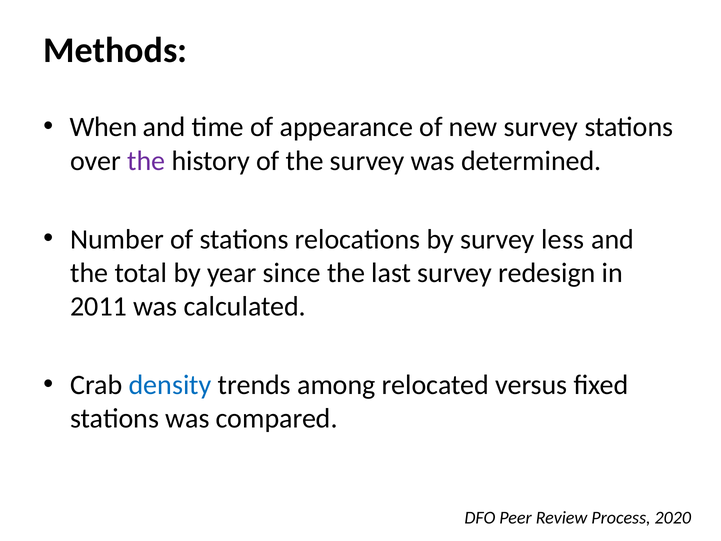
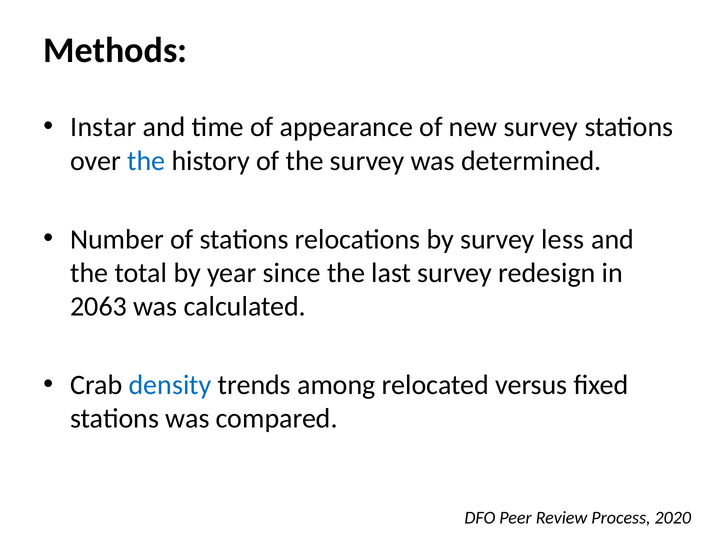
When: When -> Instar (103, 127)
the colour: purple -> blue (146, 161)
2011: 2011 -> 2063 (99, 306)
